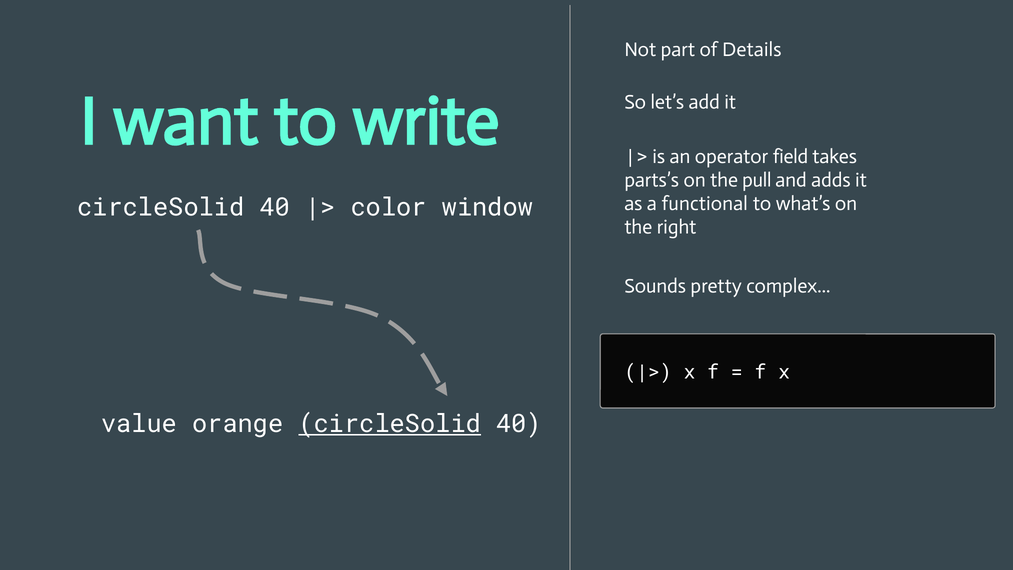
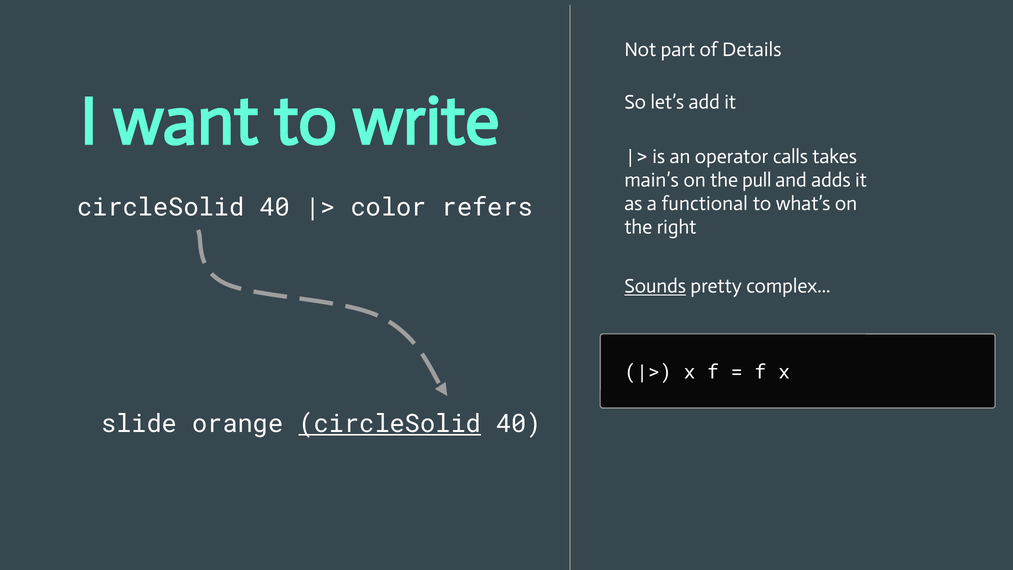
field: field -> calls (790, 156)
parts’s: parts’s -> main’s (652, 180)
window: window -> refers (487, 207)
Sounds underline: none -> present (655, 286)
value: value -> slide (139, 424)
